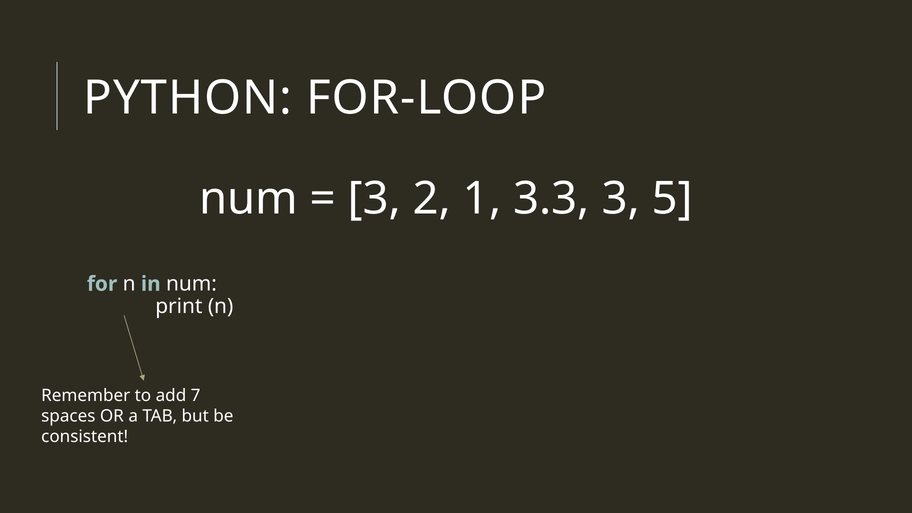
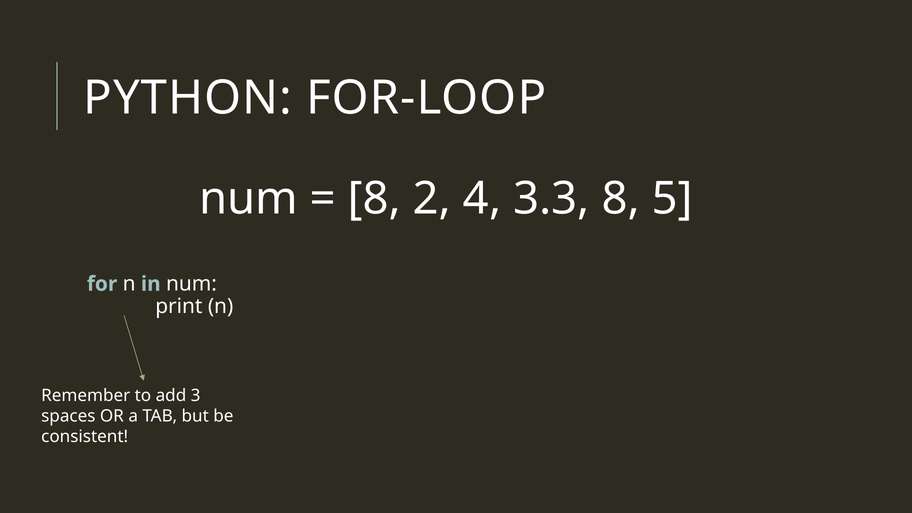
3: 3 -> 8 (374, 199)
1: 1 -> 4 (482, 199)
3.3 3: 3 -> 8 (621, 199)
7: 7 -> 3 (196, 395)
